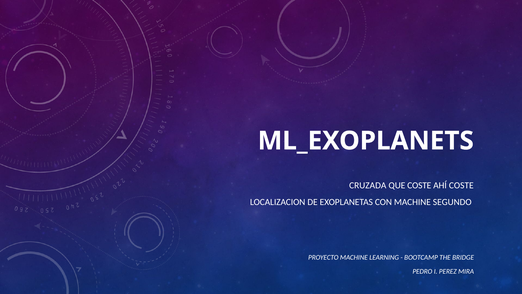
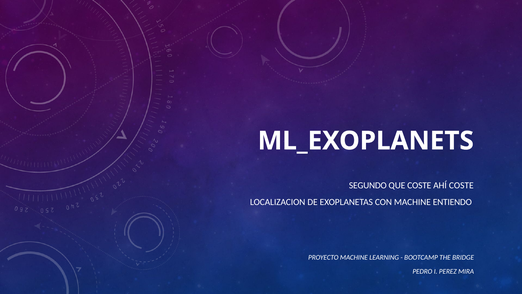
CRUZADA: CRUZADA -> SEGUNDO (368, 185)
SEGUNDO: SEGUNDO -> ENTIENDO (452, 202)
